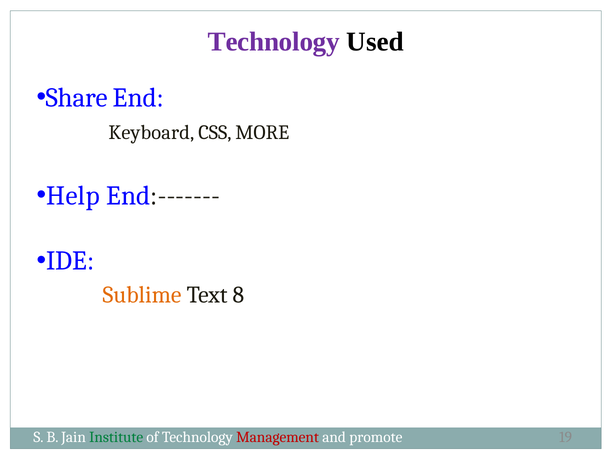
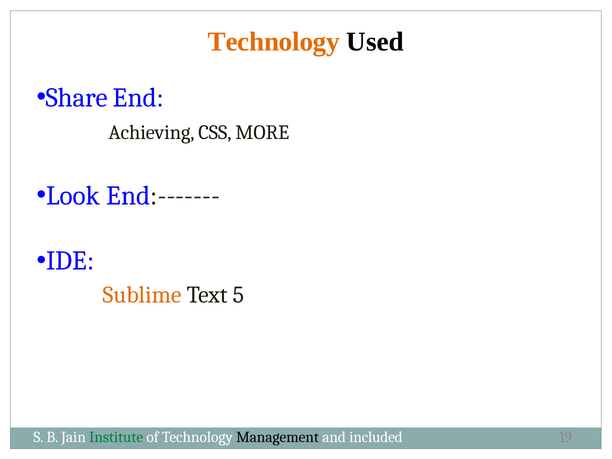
Technology colour: purple -> orange (274, 42)
Keyboard: Keyboard -> Achieving (151, 133)
Help: Help -> Look (73, 196)
8: 8 -> 5 (238, 295)
Management colour: red -> black (278, 437)
promote: promote -> included (376, 437)
